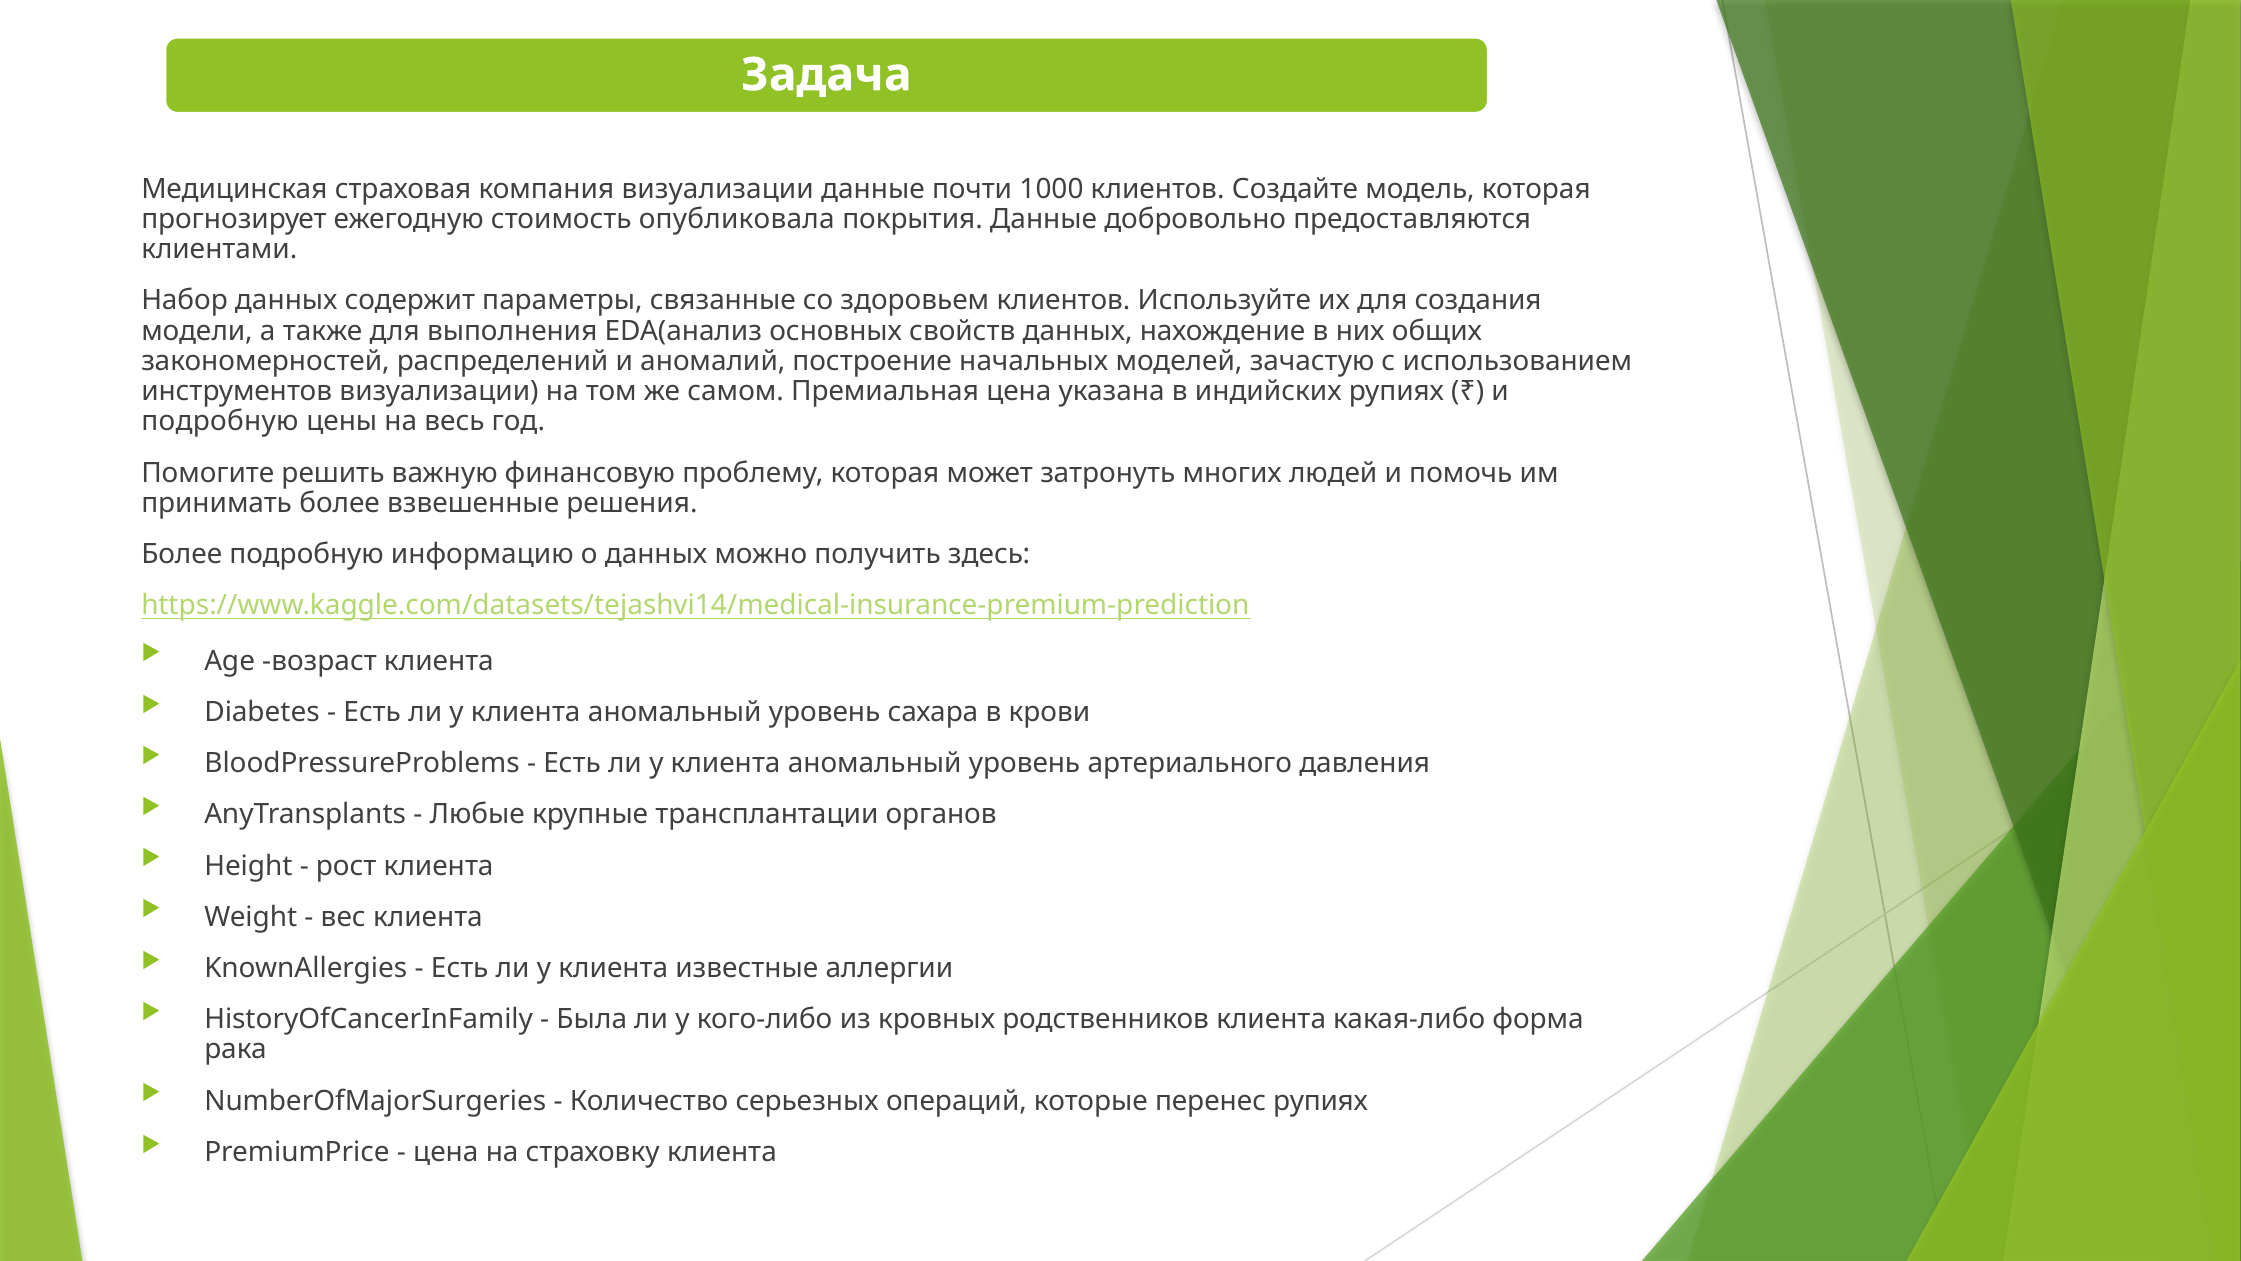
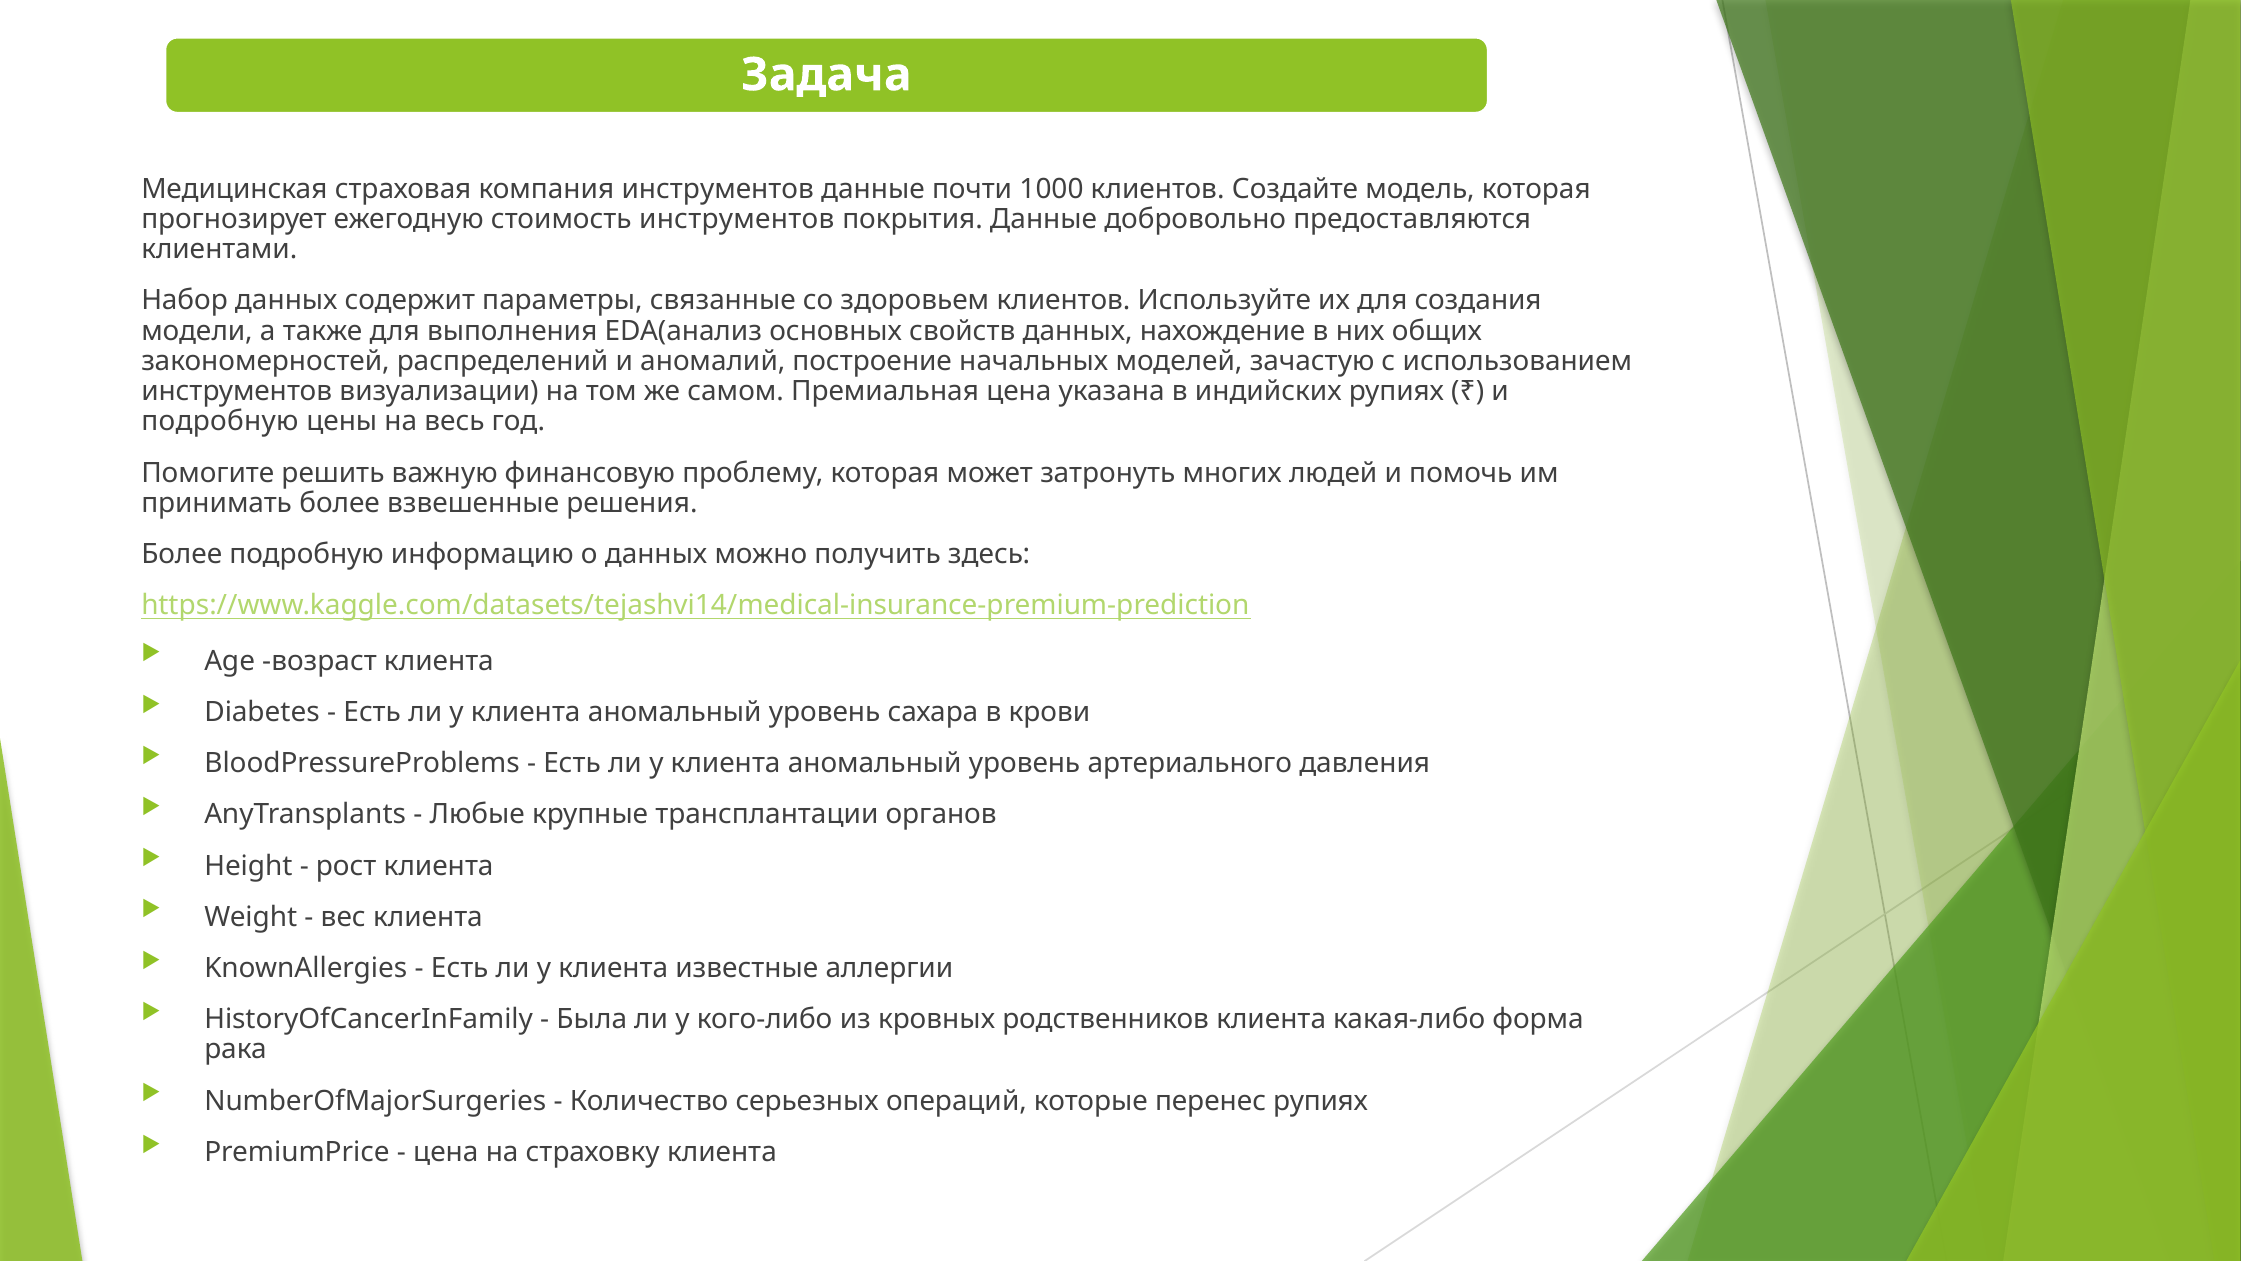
компания визуализации: визуализации -> инструментов (718, 189)
стоимость опубликовала: опубликовала -> инструментов (737, 219)
